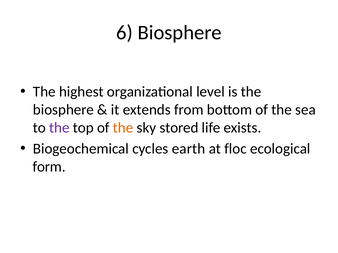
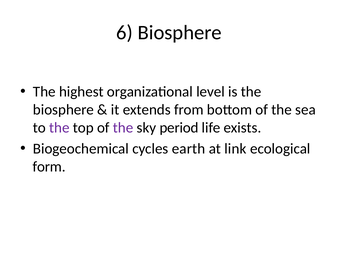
the colour: orange -> purple (123, 128)
stored: stored -> period (179, 128)
floc: floc -> link (235, 149)
